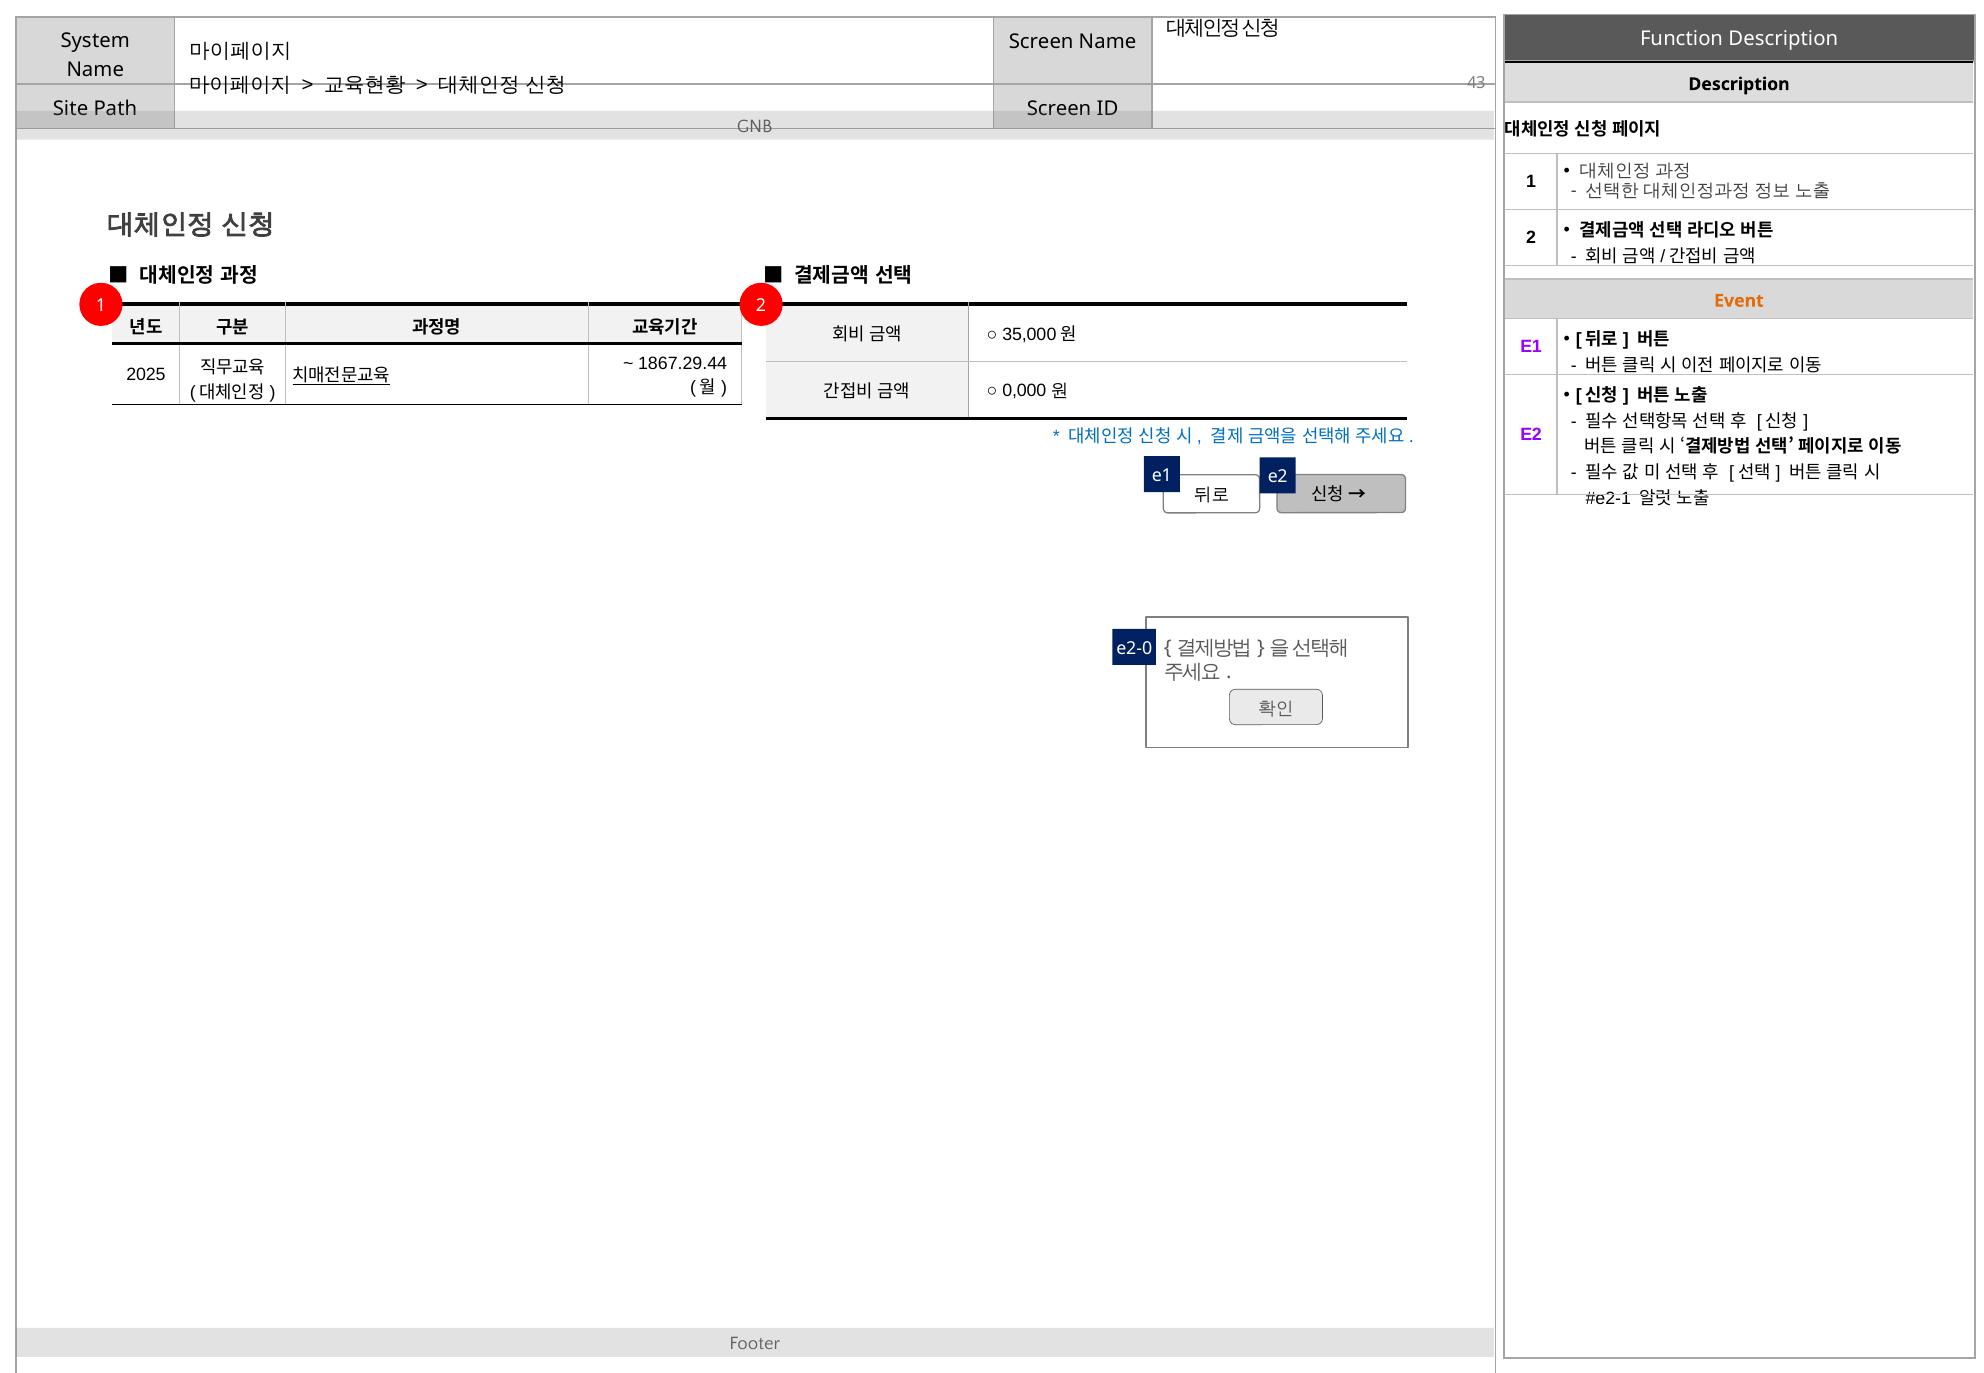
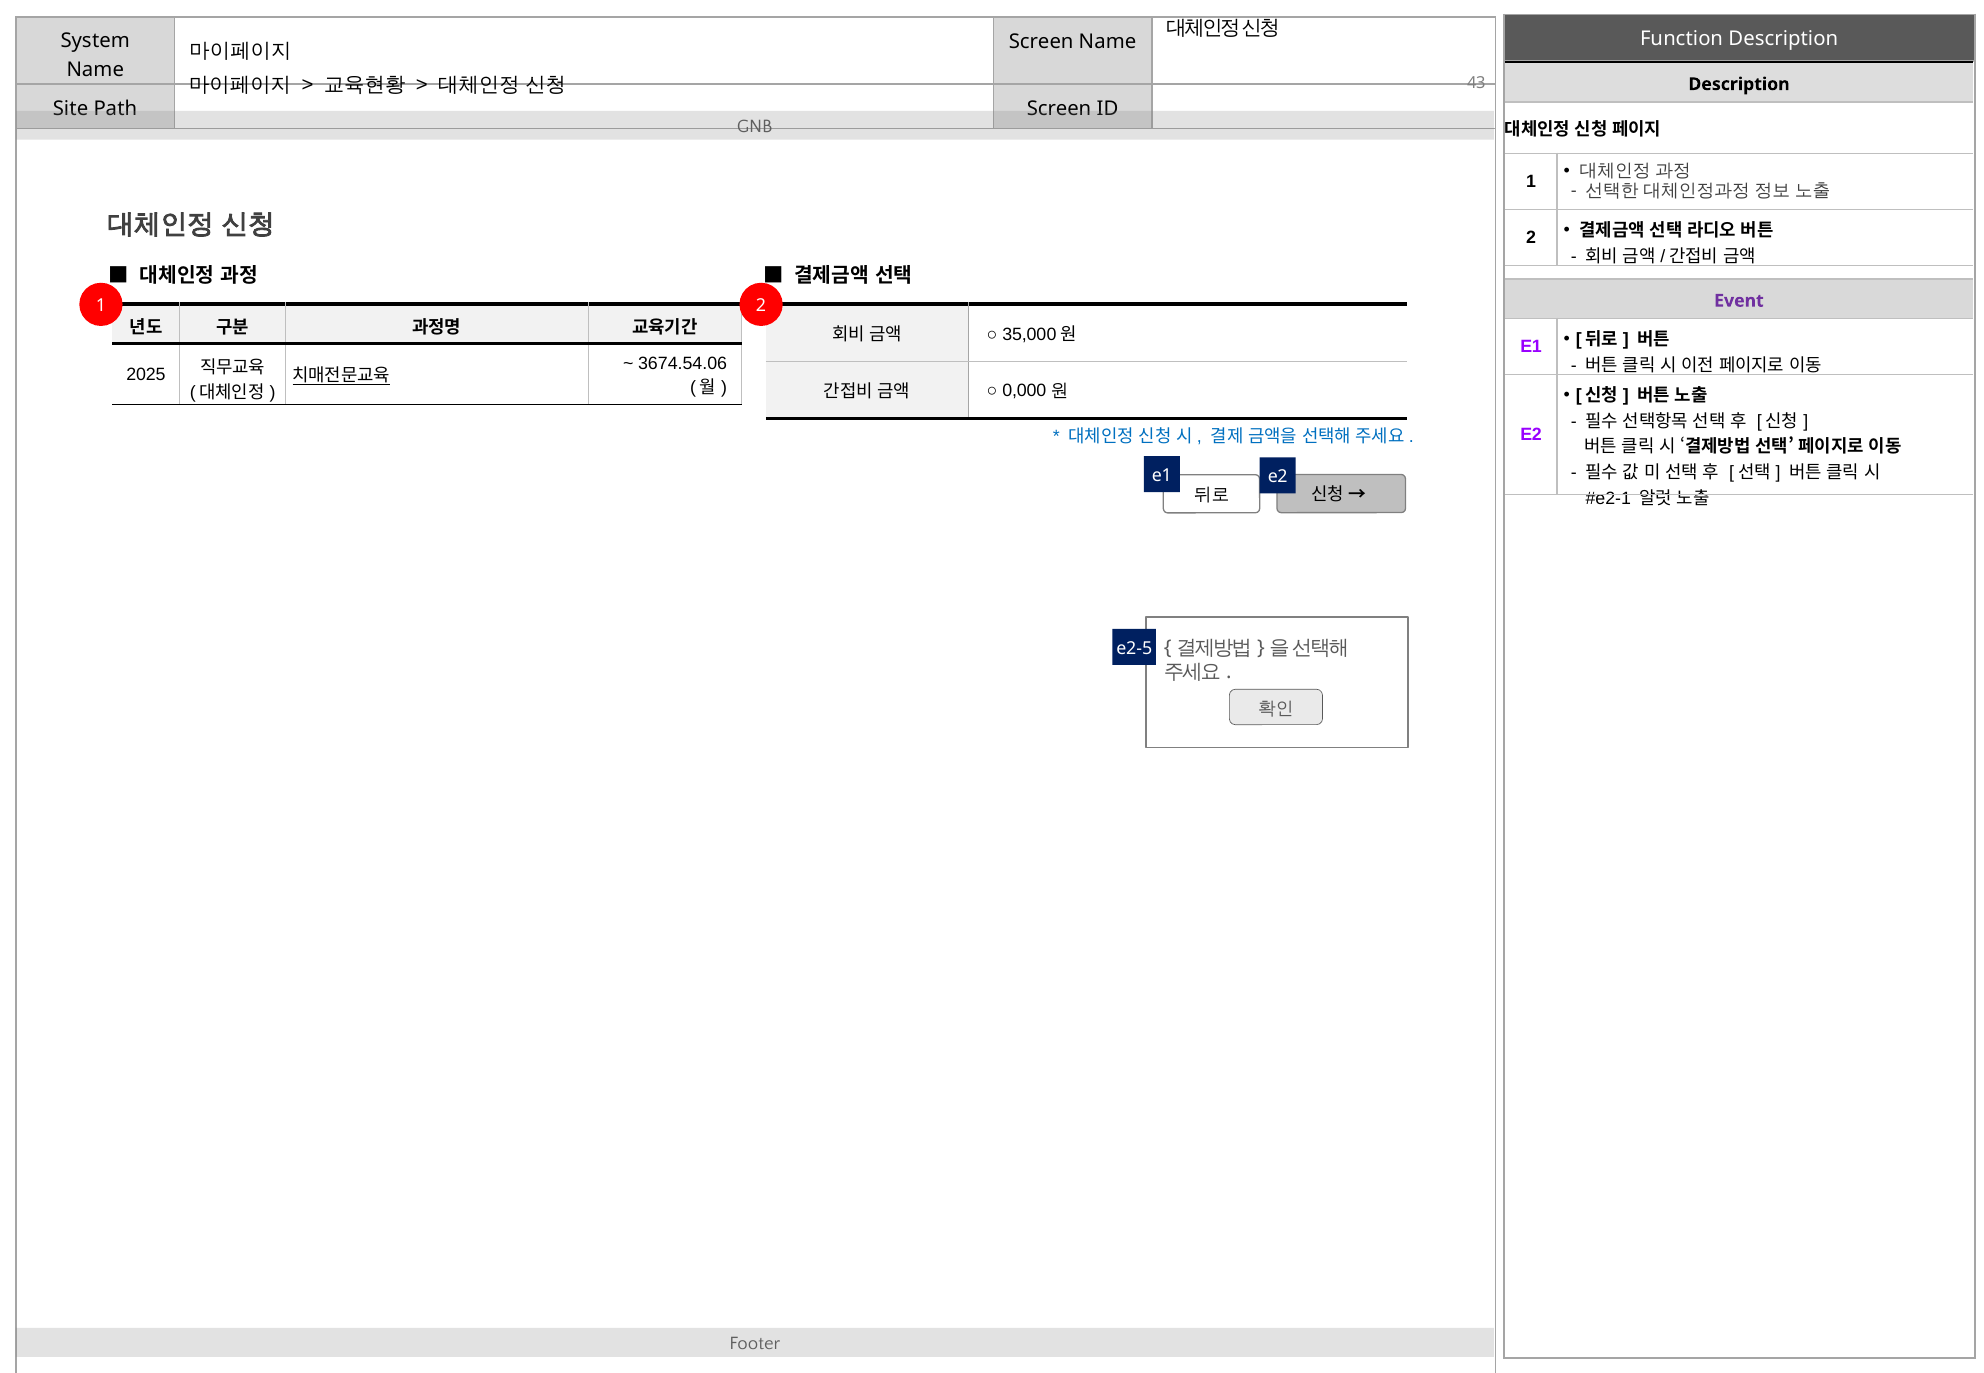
Event colour: orange -> purple (1739, 301)
1867.29.44: 1867.29.44 -> 3674.54.06 (683, 363)
e2-0: e2-0 -> e2-5 (1134, 649)
